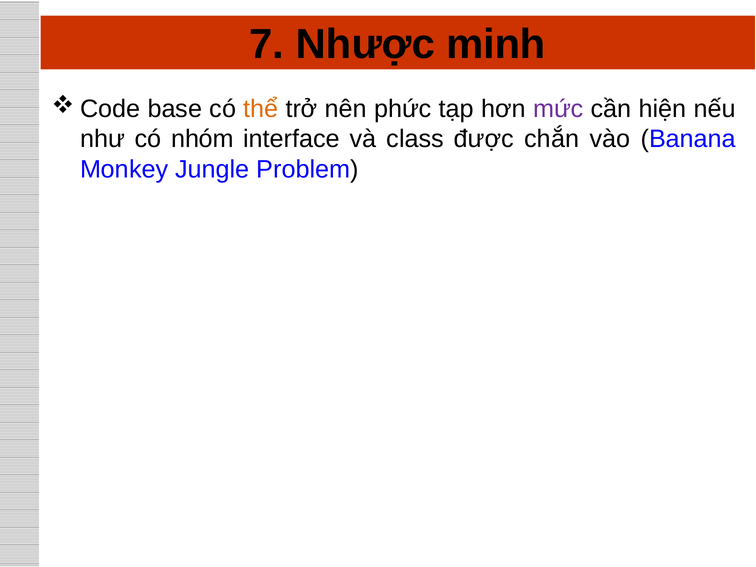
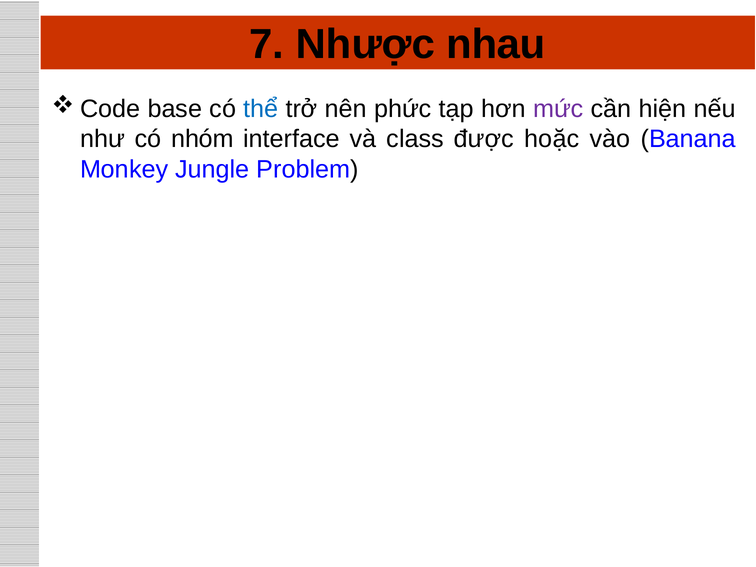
minh: minh -> nhau (496, 45)
thể colour: orange -> blue (261, 109)
chắn: chắn -> hoặc (552, 139)
